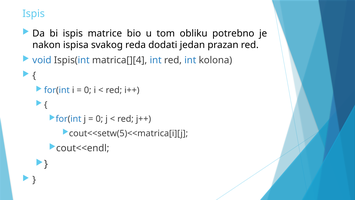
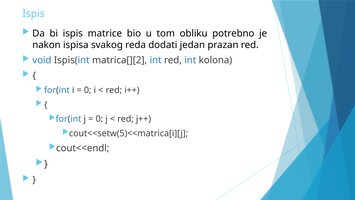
matrica[][4: matrica[][4 -> matrica[][2 (120, 60)
